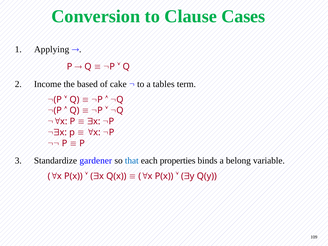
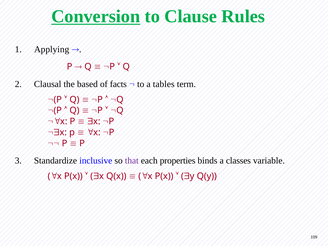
Conversion underline: none -> present (96, 16)
Cases: Cases -> Rules (243, 16)
Income: Income -> Clausal (48, 84)
cake: cake -> facts (118, 84)
gardener: gardener -> inclusive (96, 161)
that colour: blue -> purple (132, 161)
belong: belong -> classes (238, 161)
